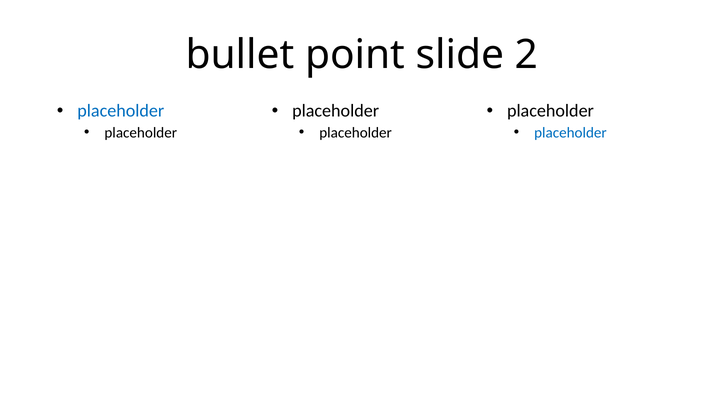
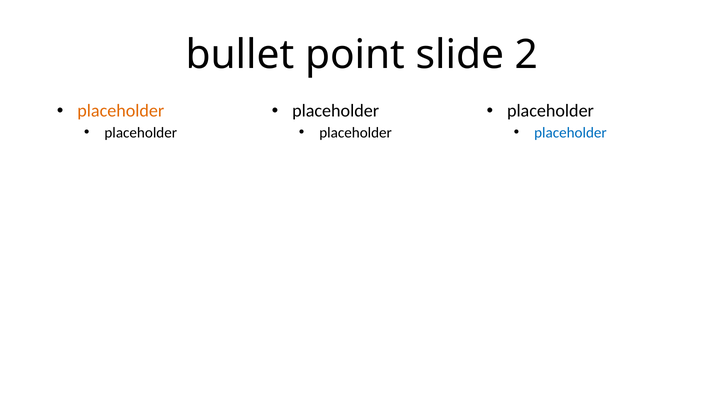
placeholder colour: blue -> orange (121, 111)
